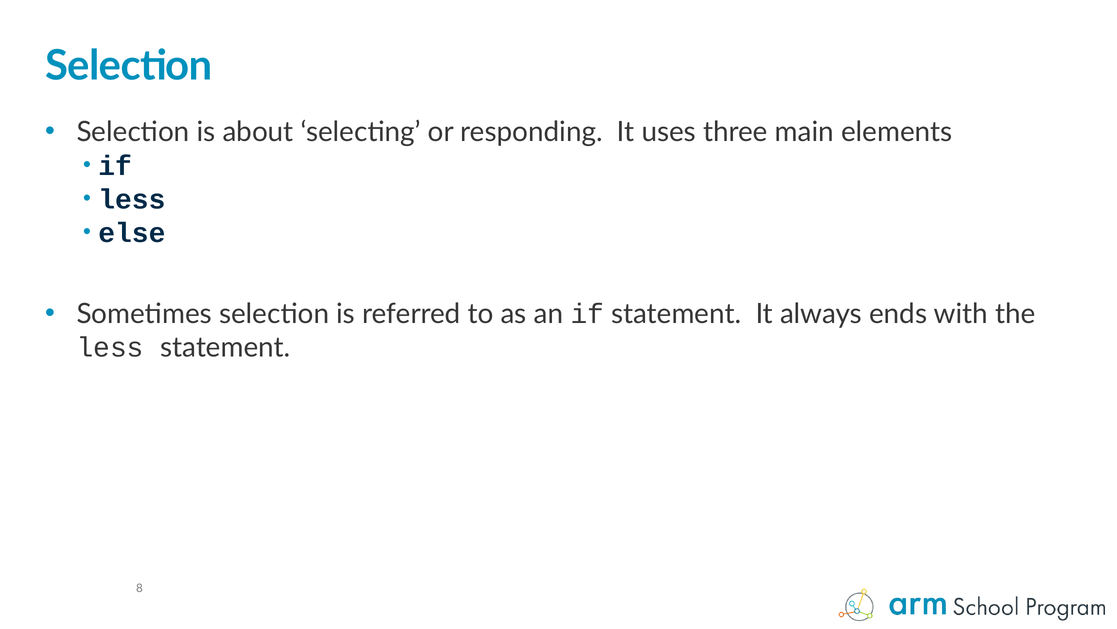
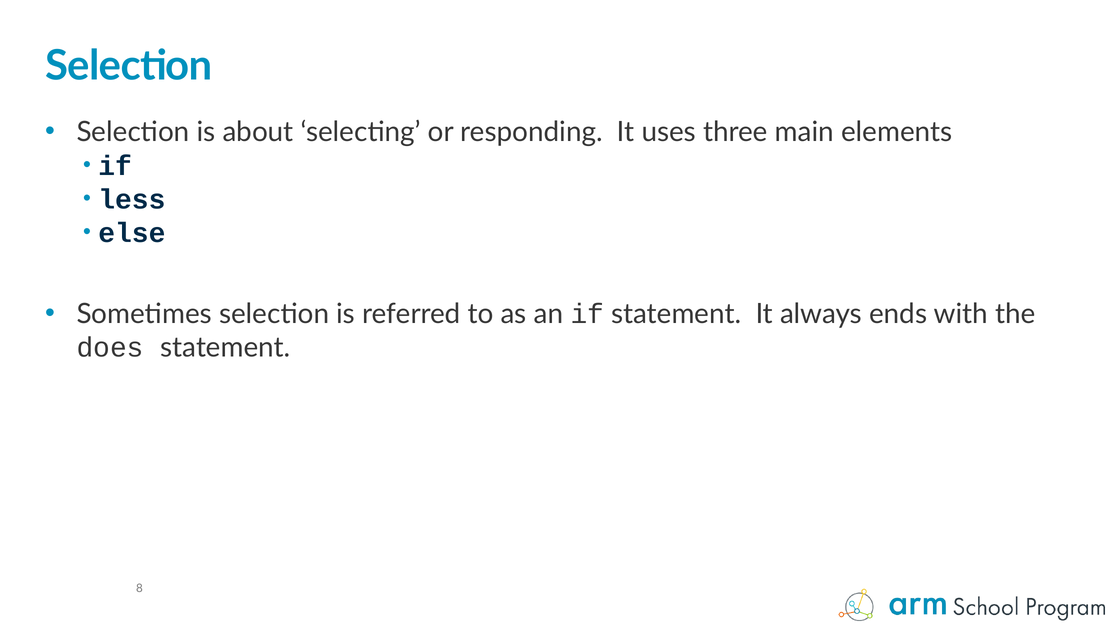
less: less -> does (110, 347)
